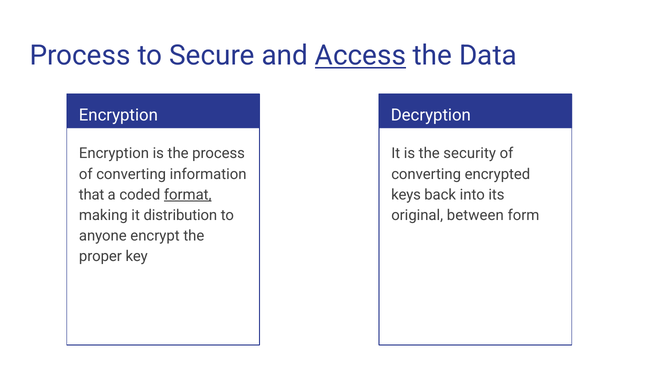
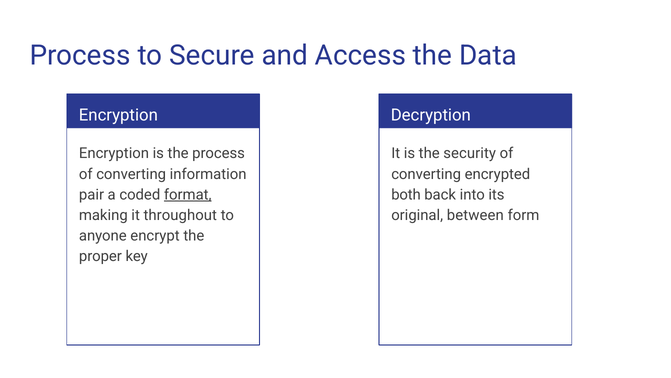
Access underline: present -> none (360, 56)
that: that -> pair (92, 194)
keys: keys -> both (406, 194)
distribution: distribution -> throughout (180, 215)
